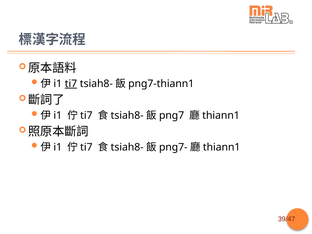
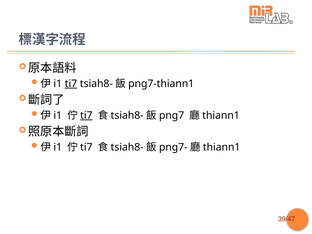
ti7 underline: none -> present (86, 115)
